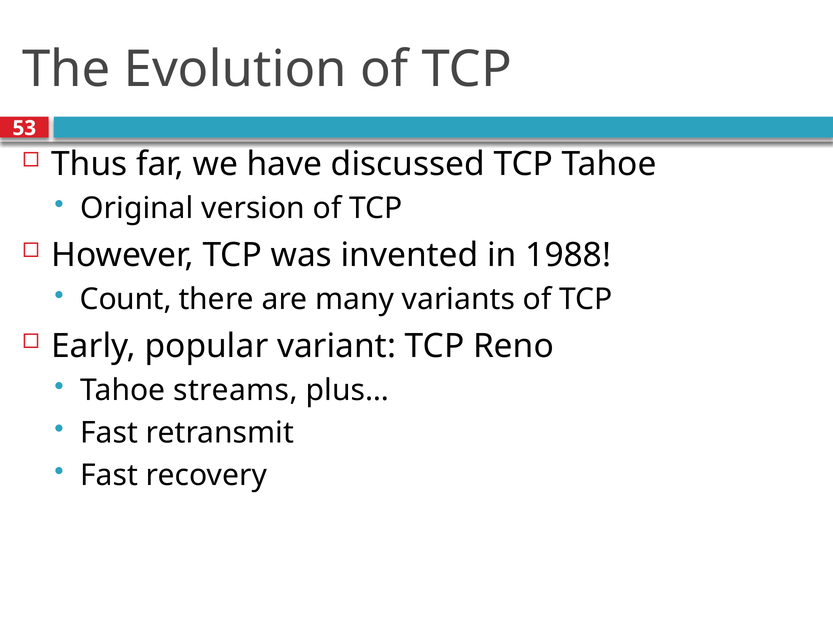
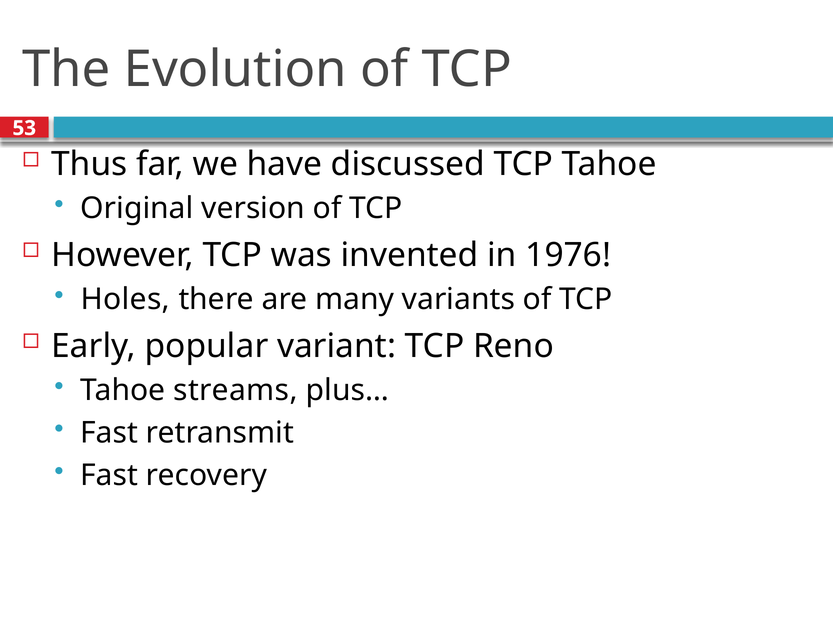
1988: 1988 -> 1976 (568, 255)
Count: Count -> Holes (125, 299)
